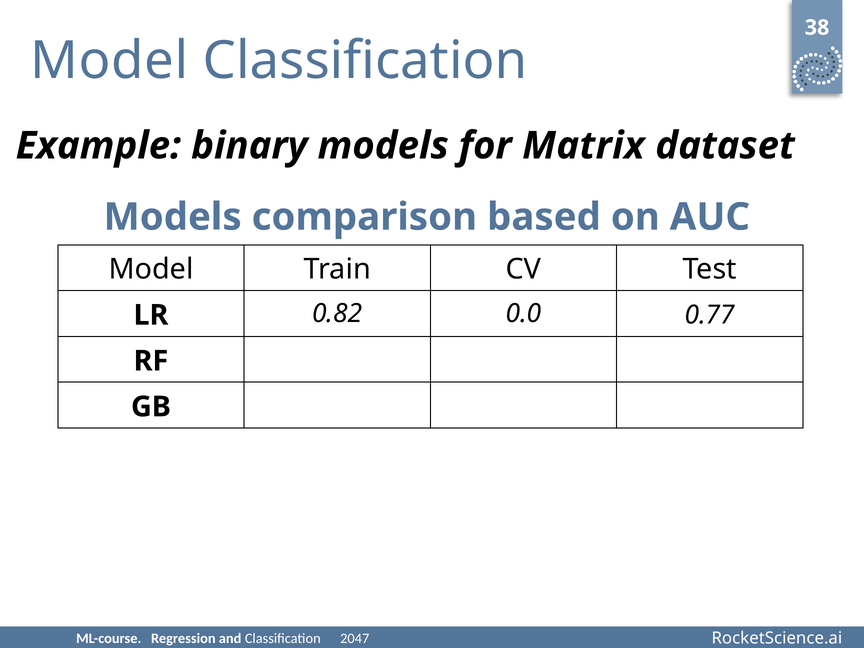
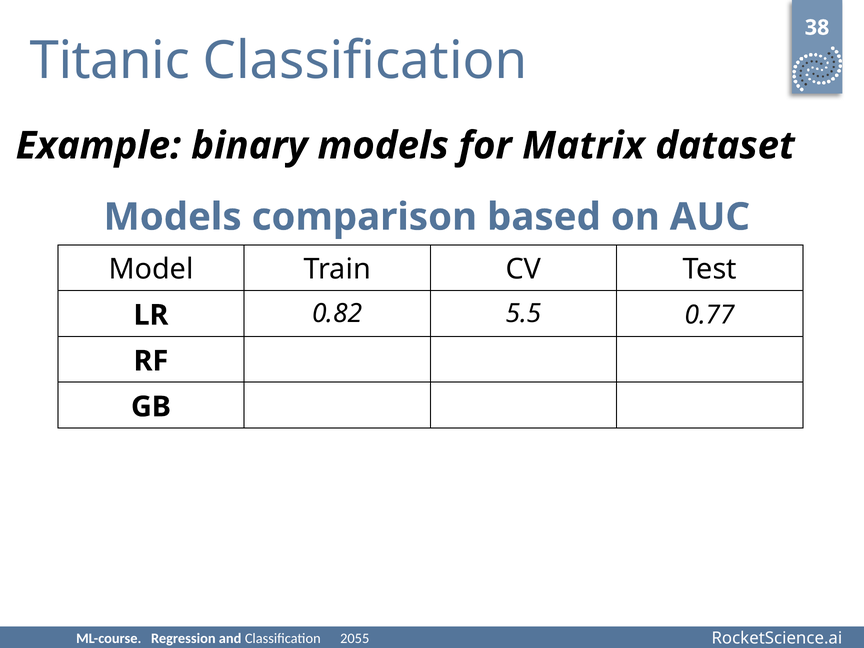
Model: Model -> Titanic (110, 61)
0.0: 0.0 -> 5.5 (523, 313)
2047: 2047 -> 2055 (355, 638)
